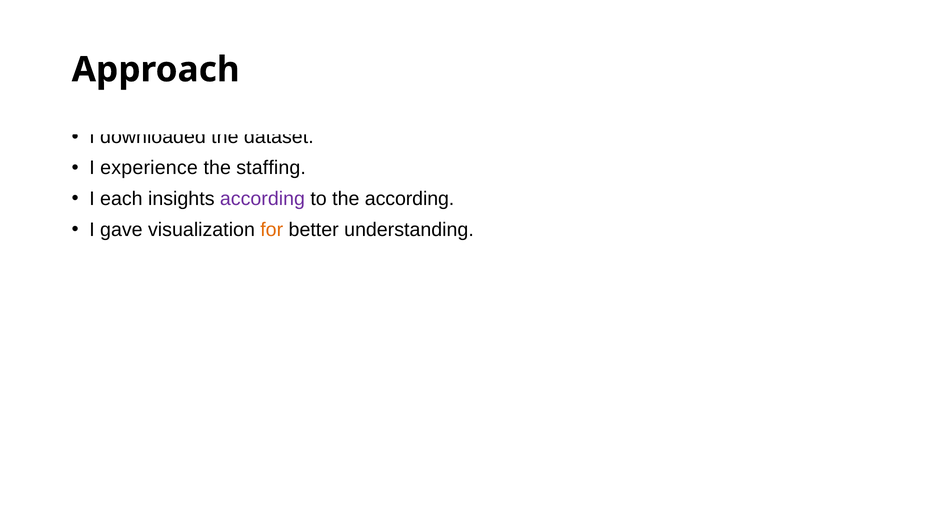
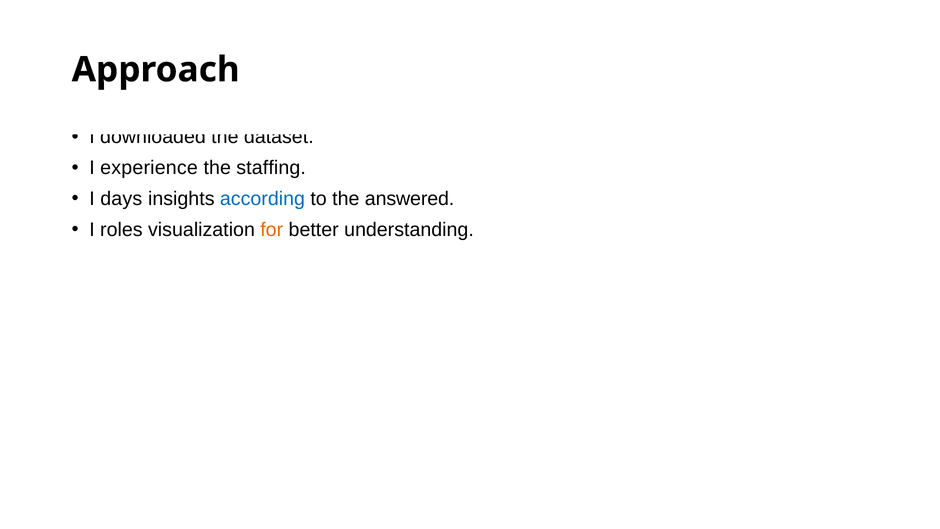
each: each -> days (121, 199)
according colour: purple -> blue (262, 199)
the according: according -> answered (410, 199)
gave: gave -> roles (121, 230)
